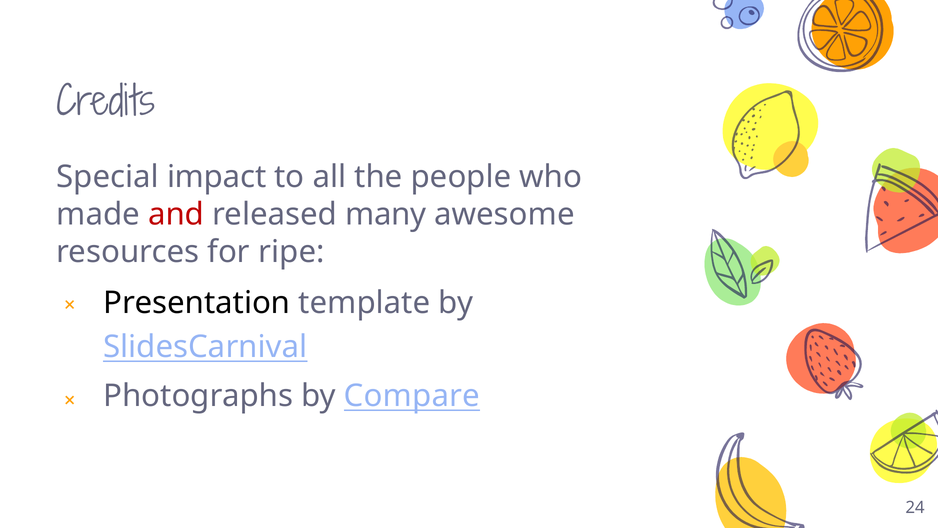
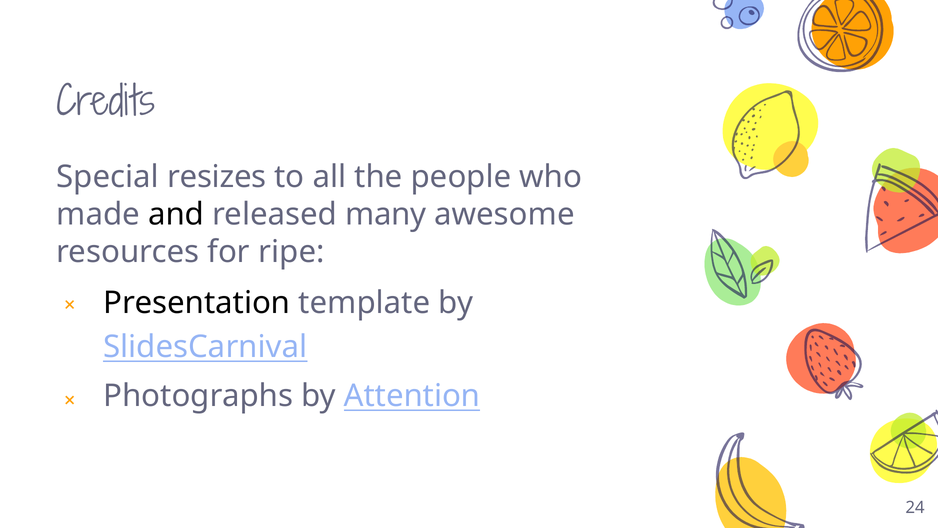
impact: impact -> resizes (217, 177)
and colour: red -> black (176, 214)
Compare: Compare -> Attention (412, 396)
